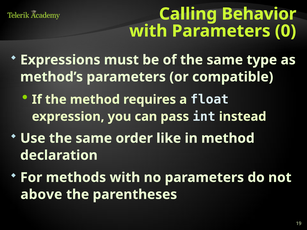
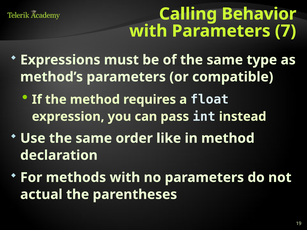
0: 0 -> 7 (286, 31)
above: above -> actual (41, 195)
